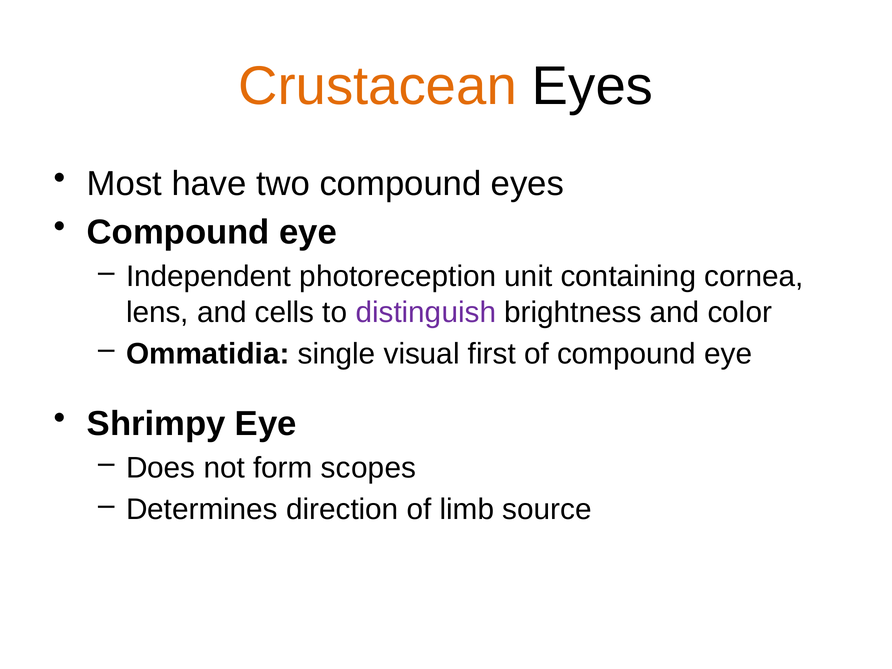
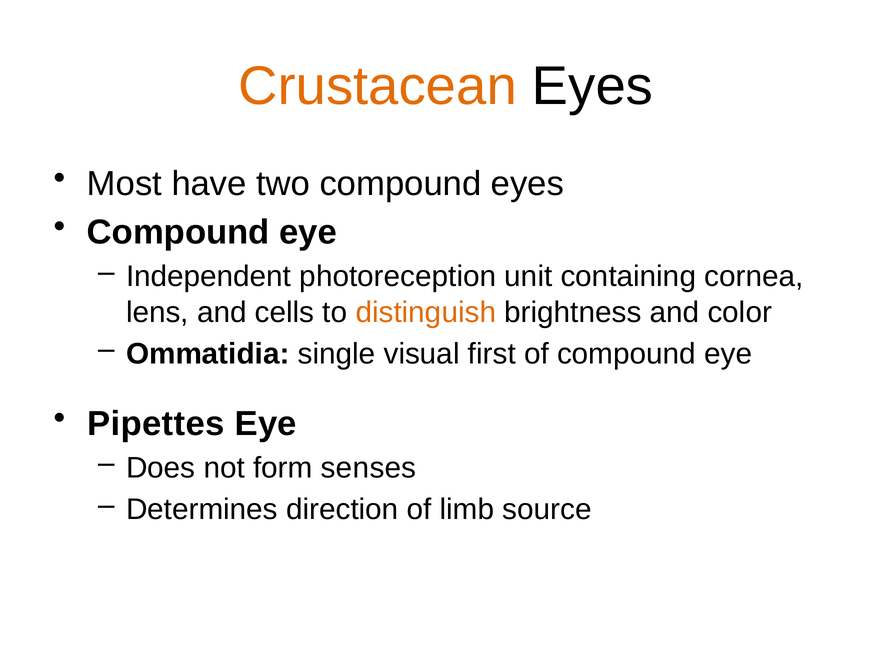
distinguish colour: purple -> orange (426, 312)
Shrimpy: Shrimpy -> Pipettes (156, 424)
scopes: scopes -> senses (369, 468)
